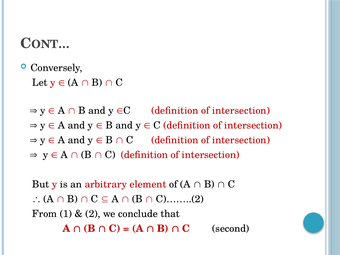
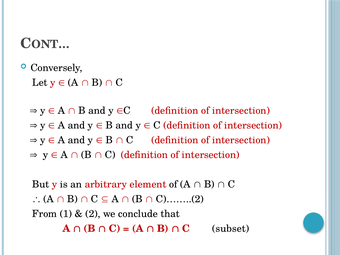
second: second -> subset (231, 229)
